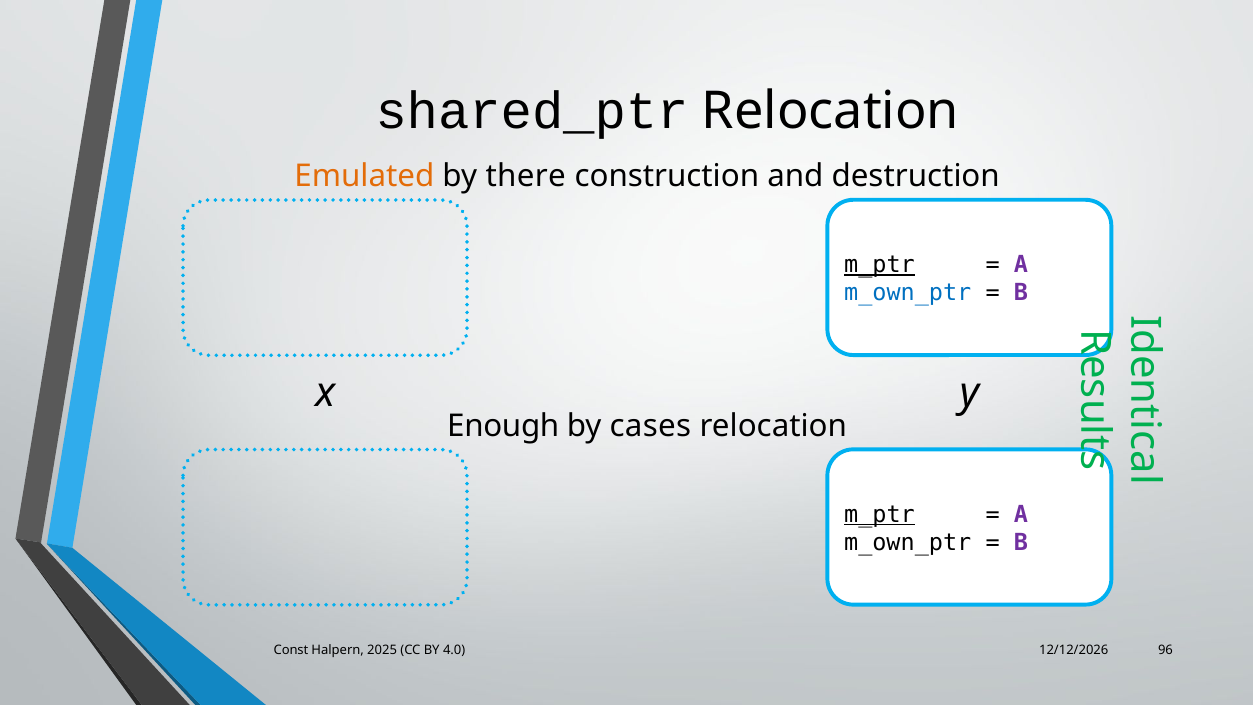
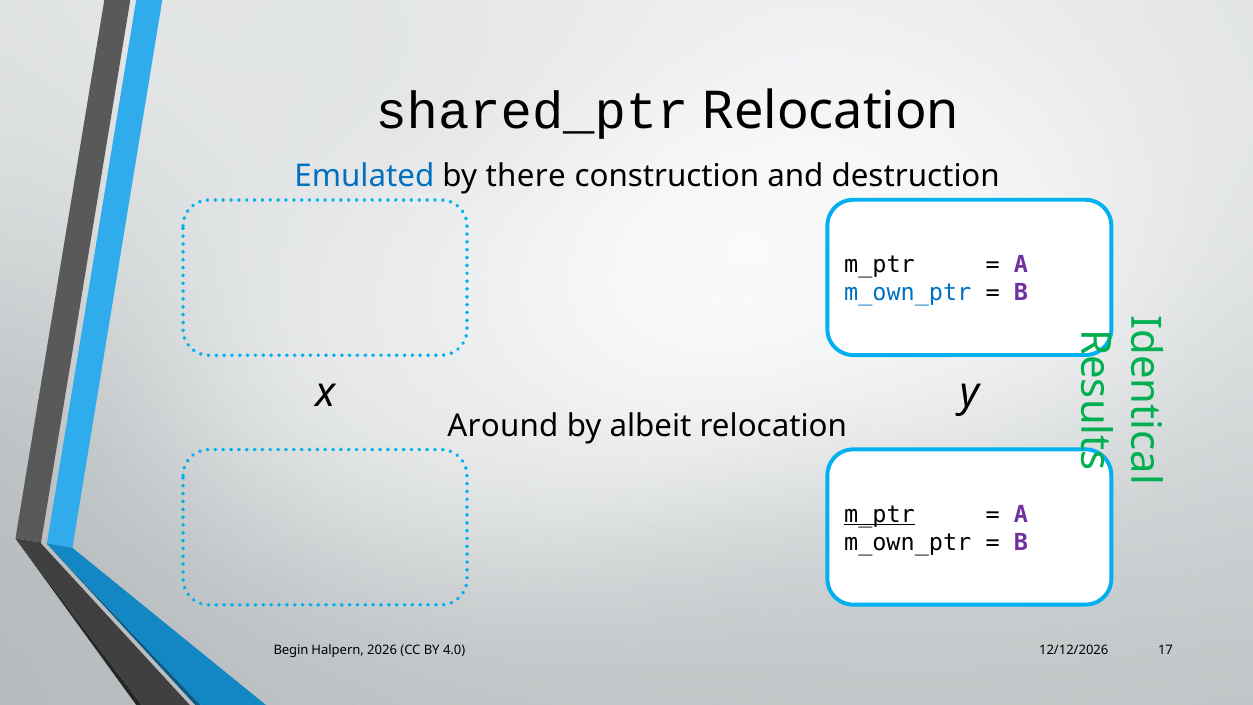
Emulated colour: orange -> blue (364, 176)
m_ptr underline: present -> none (880, 265)
Enough: Enough -> Around (503, 426)
cases: cases -> albeit (651, 426)
Const: Const -> Begin (291, 650)
2025: 2025 -> 2026 (382, 650)
96: 96 -> 17 (1166, 650)
